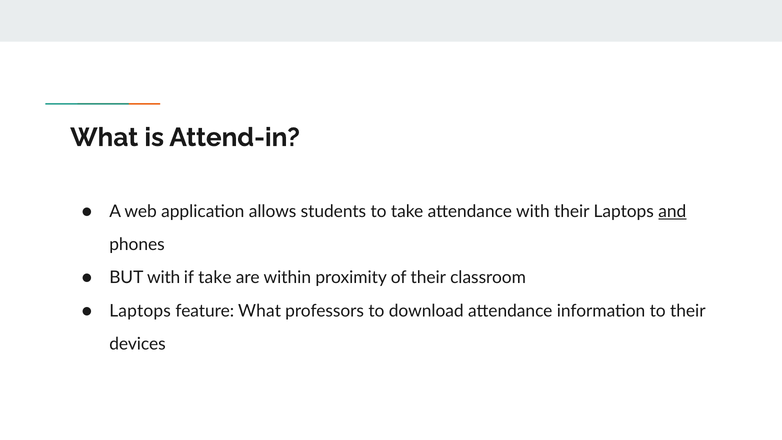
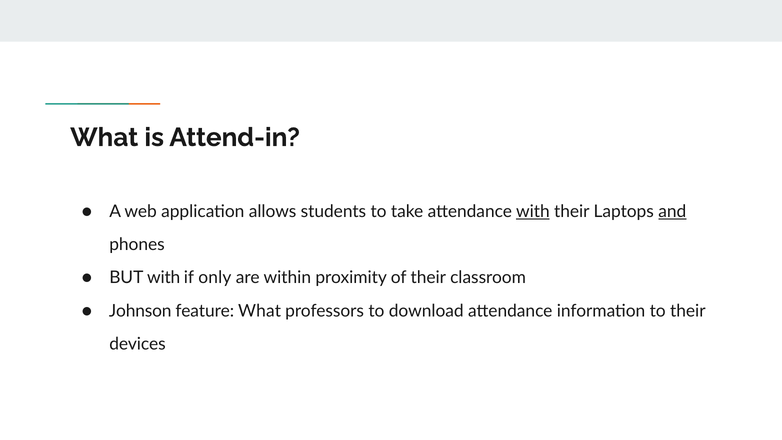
with underline: none -> present (533, 211)
if take: take -> only (215, 278)
Laptops: Laptops -> Johnson (140, 311)
